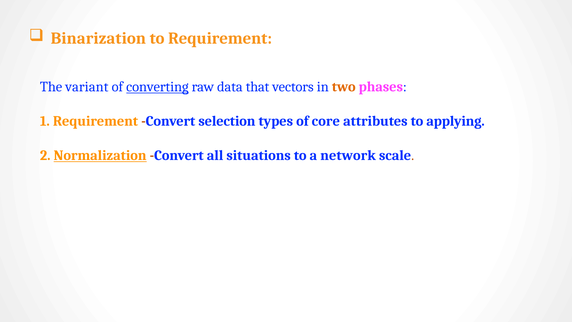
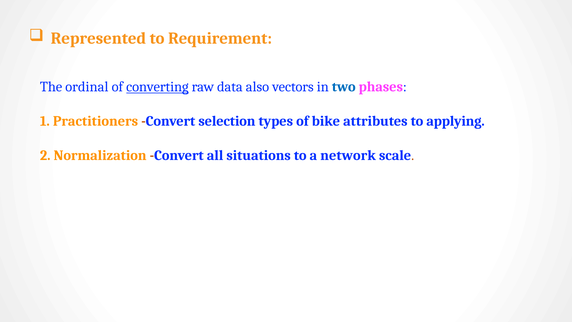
Binarization: Binarization -> Represented (98, 38)
variant: variant -> ordinal (87, 87)
that: that -> also (257, 87)
two colour: orange -> blue (344, 87)
1 Requirement: Requirement -> Practitioners (95, 121)
core: core -> bike (326, 121)
Normalization underline: present -> none (100, 155)
